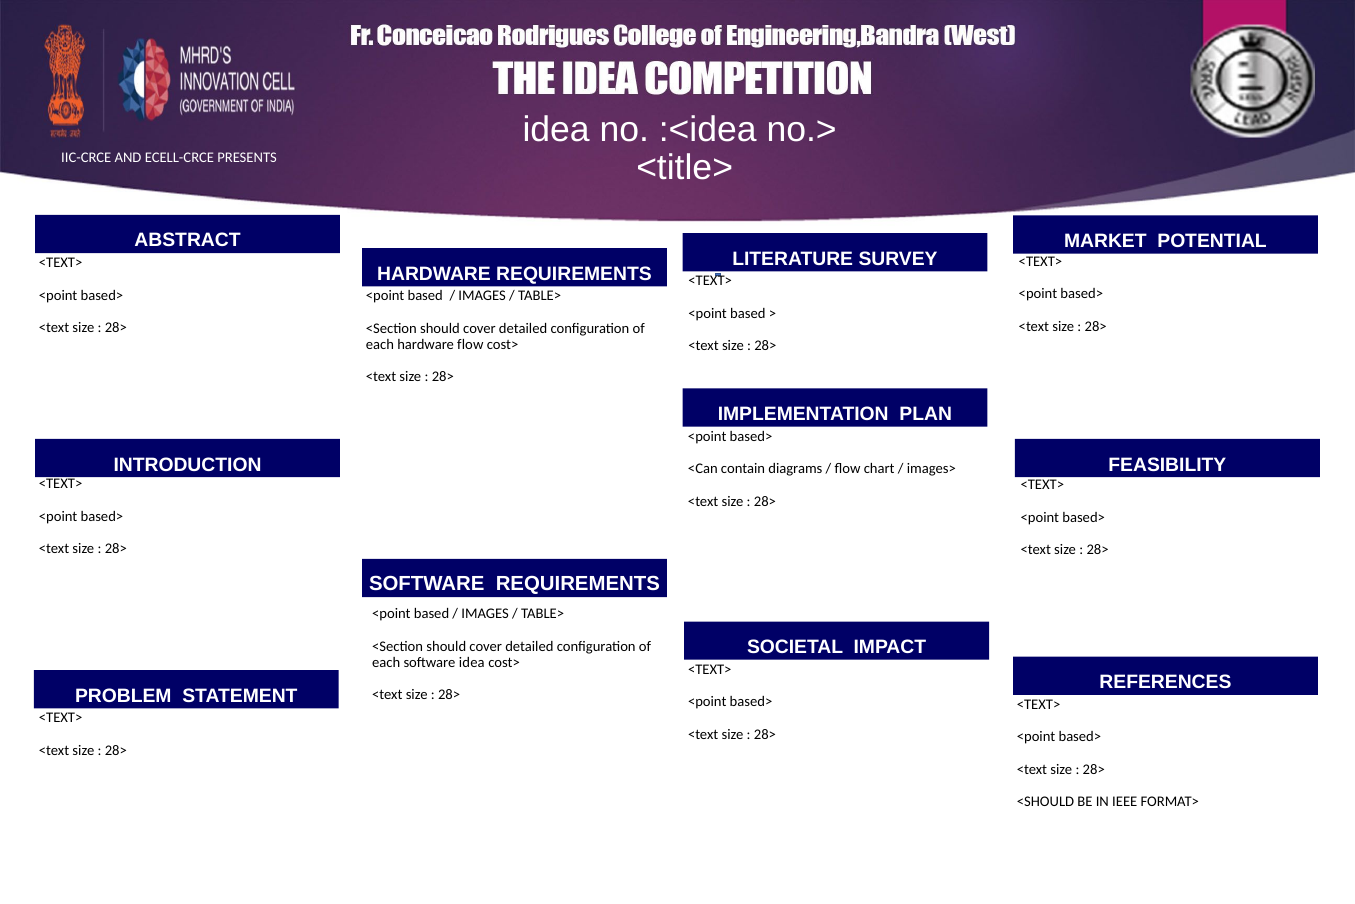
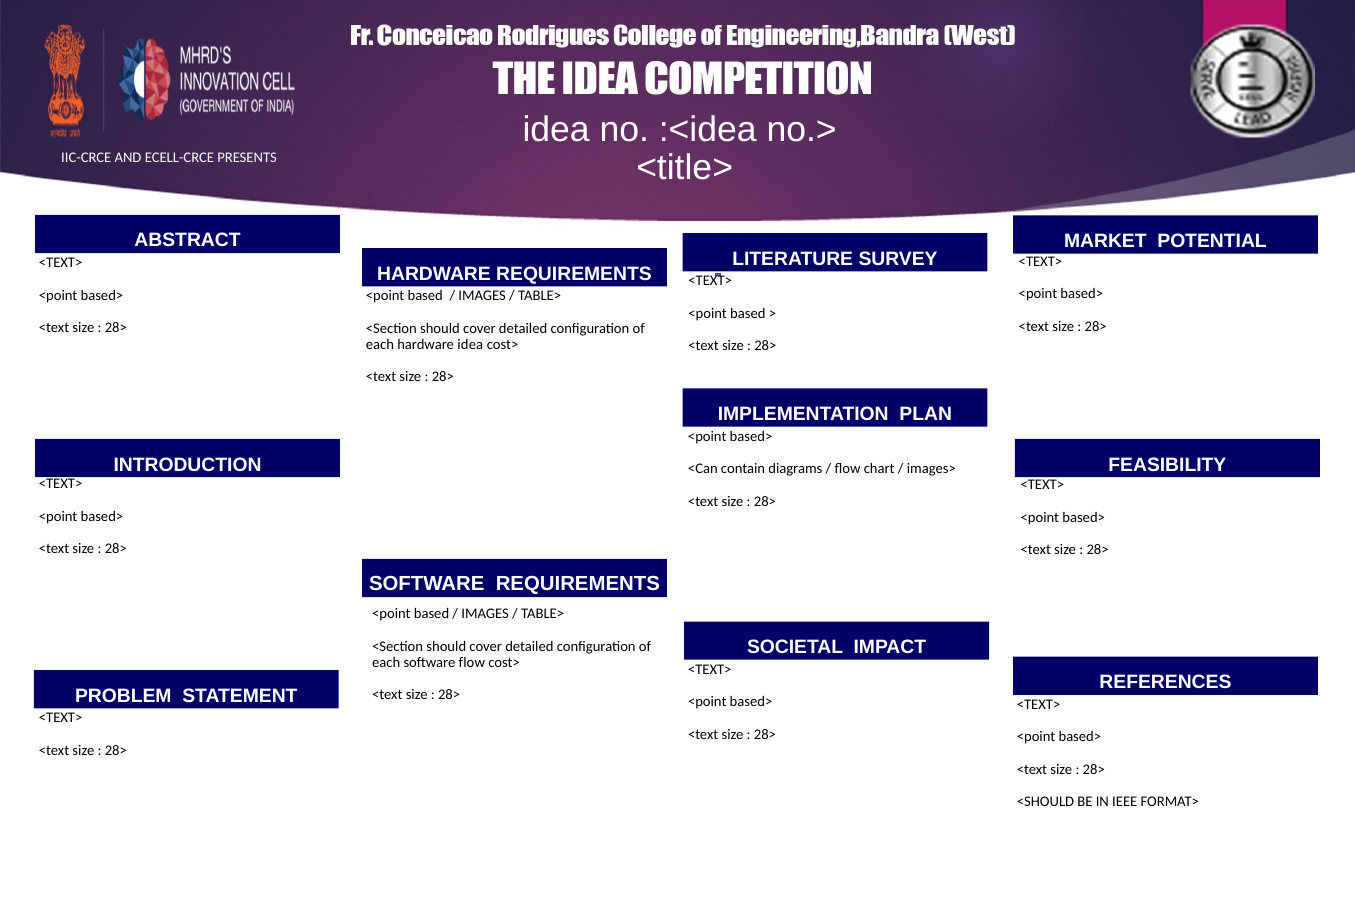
hardware flow: flow -> idea (470, 344)
software idea: idea -> flow (472, 662)
